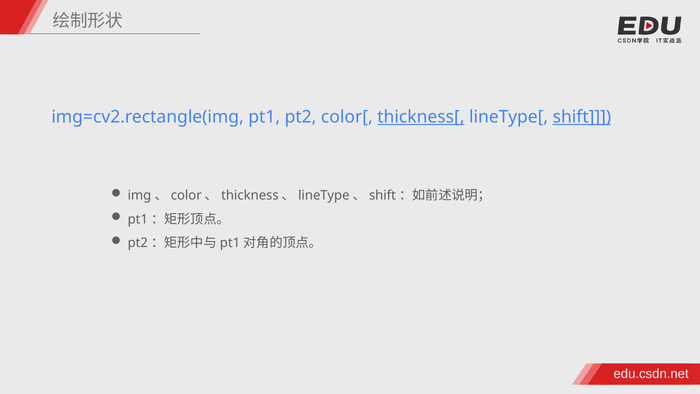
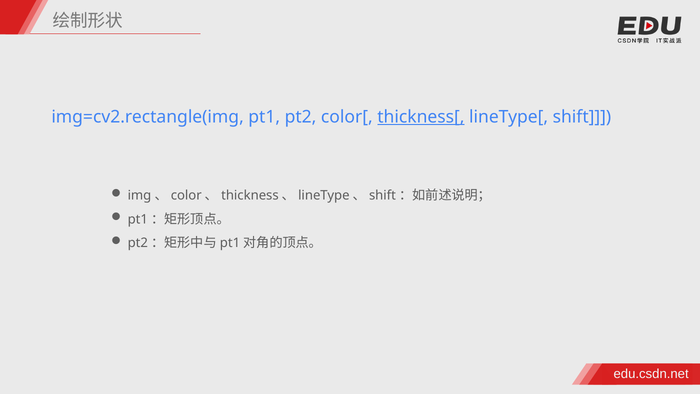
shift underline: present -> none (582, 117)
